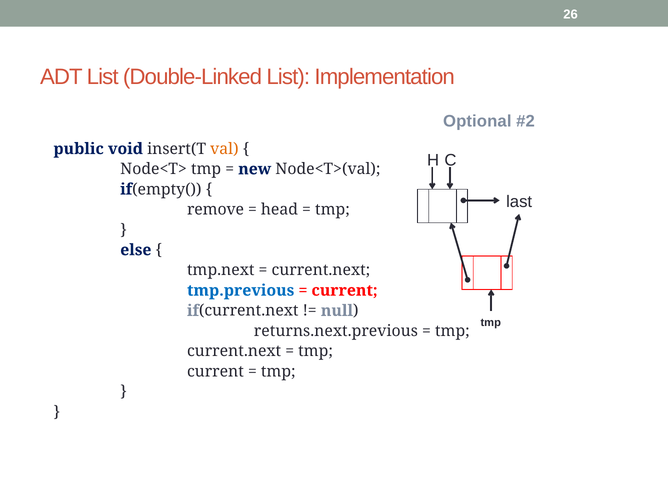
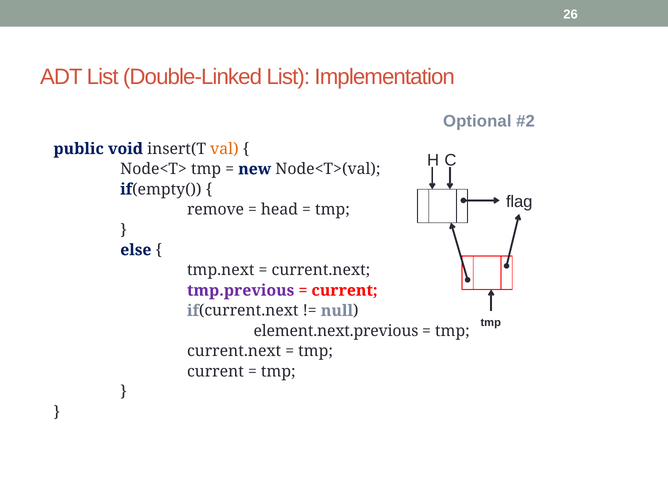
last: last -> flag (519, 202)
tmp.previous colour: blue -> purple (241, 290)
returns.next.previous: returns.next.previous -> element.next.previous (336, 331)
